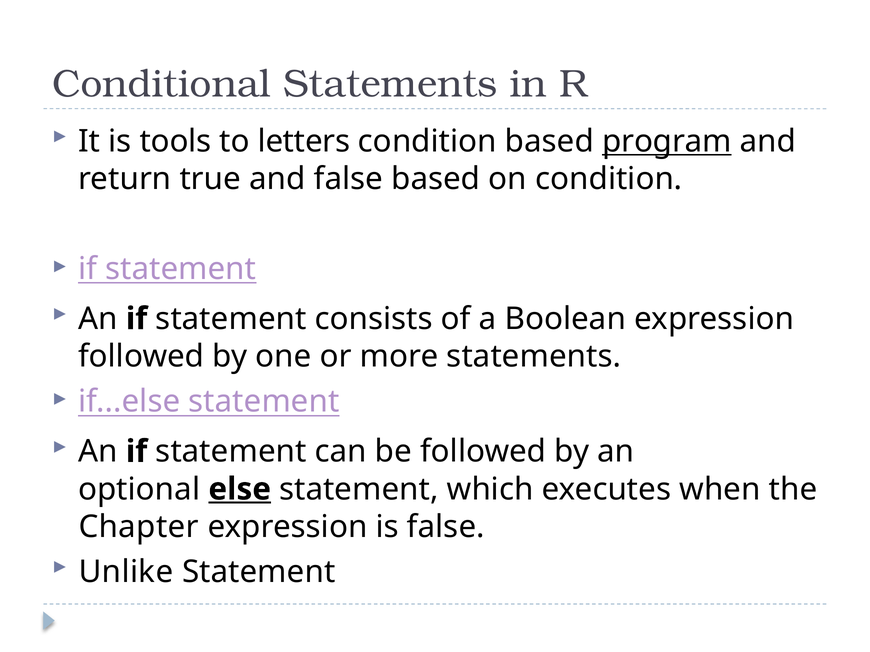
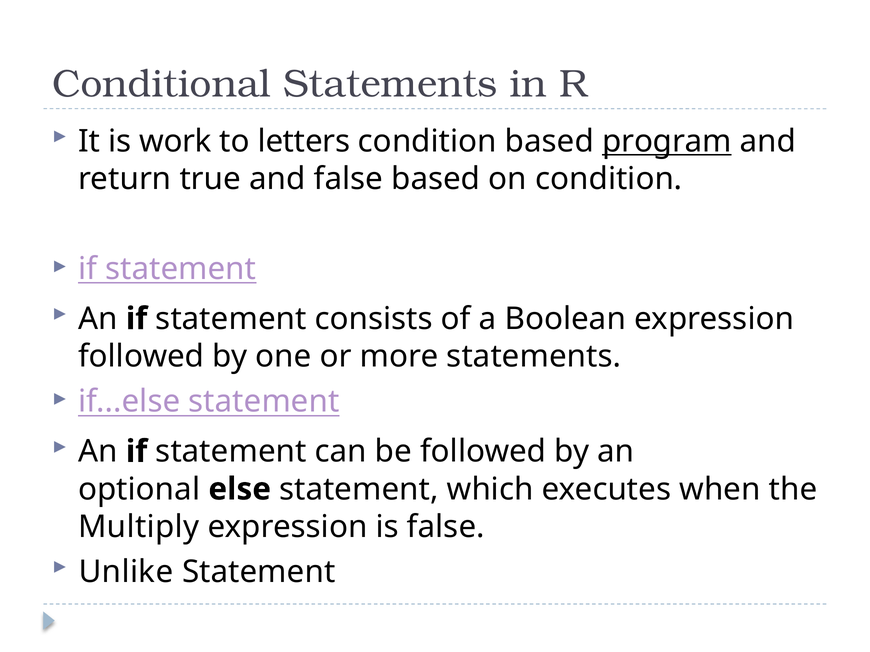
tools: tools -> work (176, 141)
else underline: present -> none (240, 490)
Chapter: Chapter -> Multiply (139, 527)
